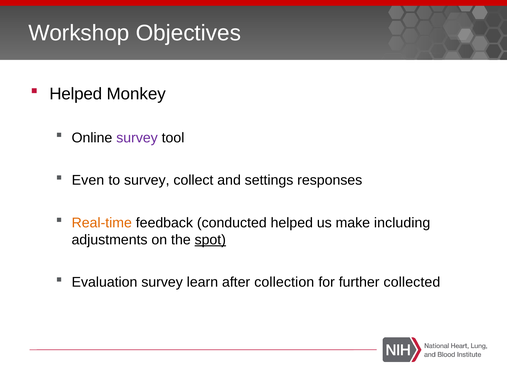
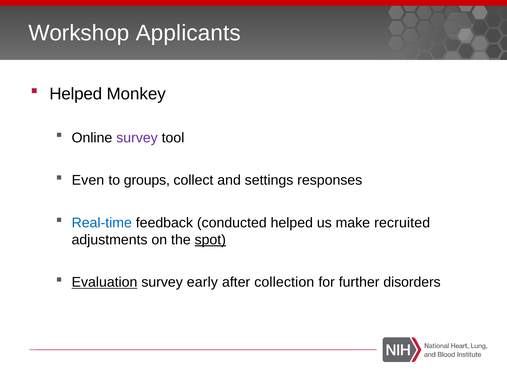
Objectives: Objectives -> Applicants (188, 33)
to survey: survey -> groups (147, 180)
Real-time colour: orange -> blue (102, 223)
including: including -> recruited (402, 223)
Evaluation underline: none -> present (104, 282)
learn: learn -> early (202, 282)
collected: collected -> disorders (412, 282)
